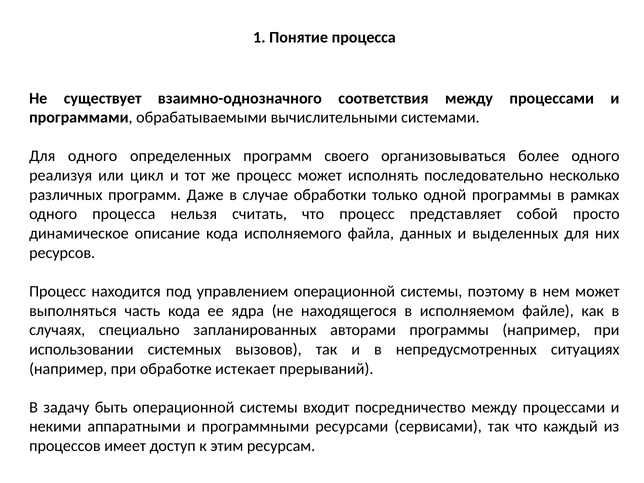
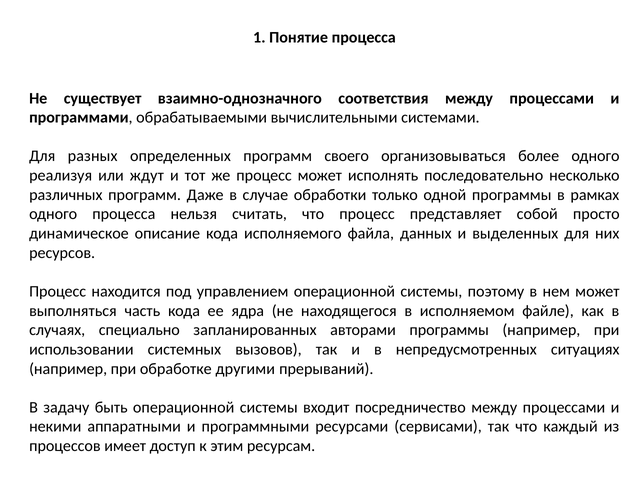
Для одного: одного -> разных (93, 156)
цикл: цикл -> ждут (147, 175)
истекает: истекает -> другими (245, 369)
